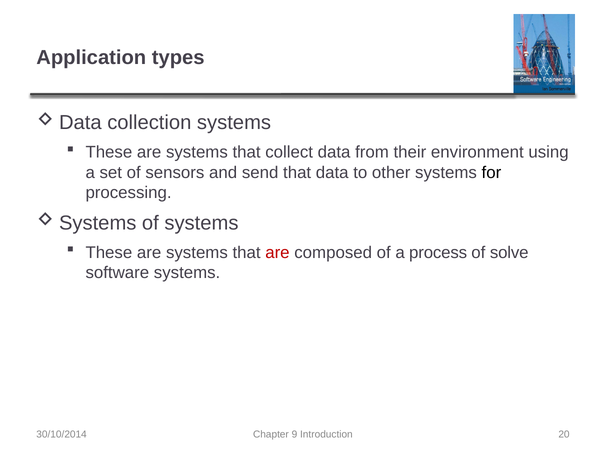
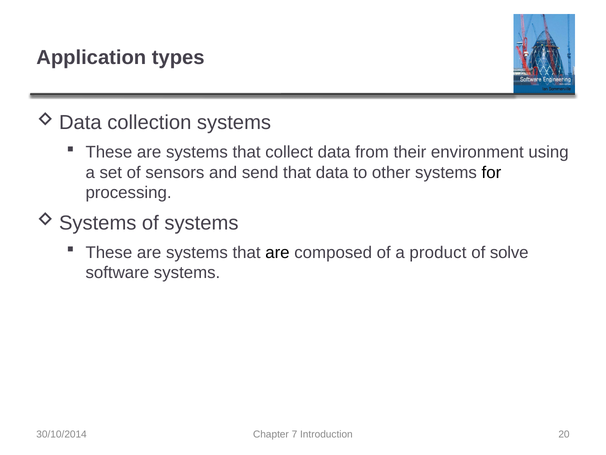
are colour: red -> black (277, 252)
process: process -> product (438, 252)
9: 9 -> 7 (294, 434)
